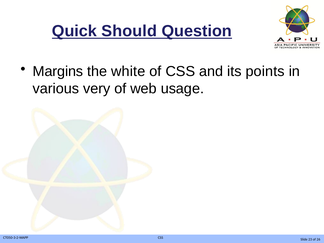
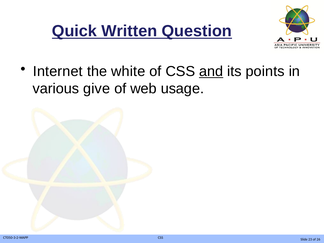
Should: Should -> Written (129, 31)
Margins: Margins -> Internet (58, 71)
and underline: none -> present (211, 71)
very: very -> give (97, 89)
